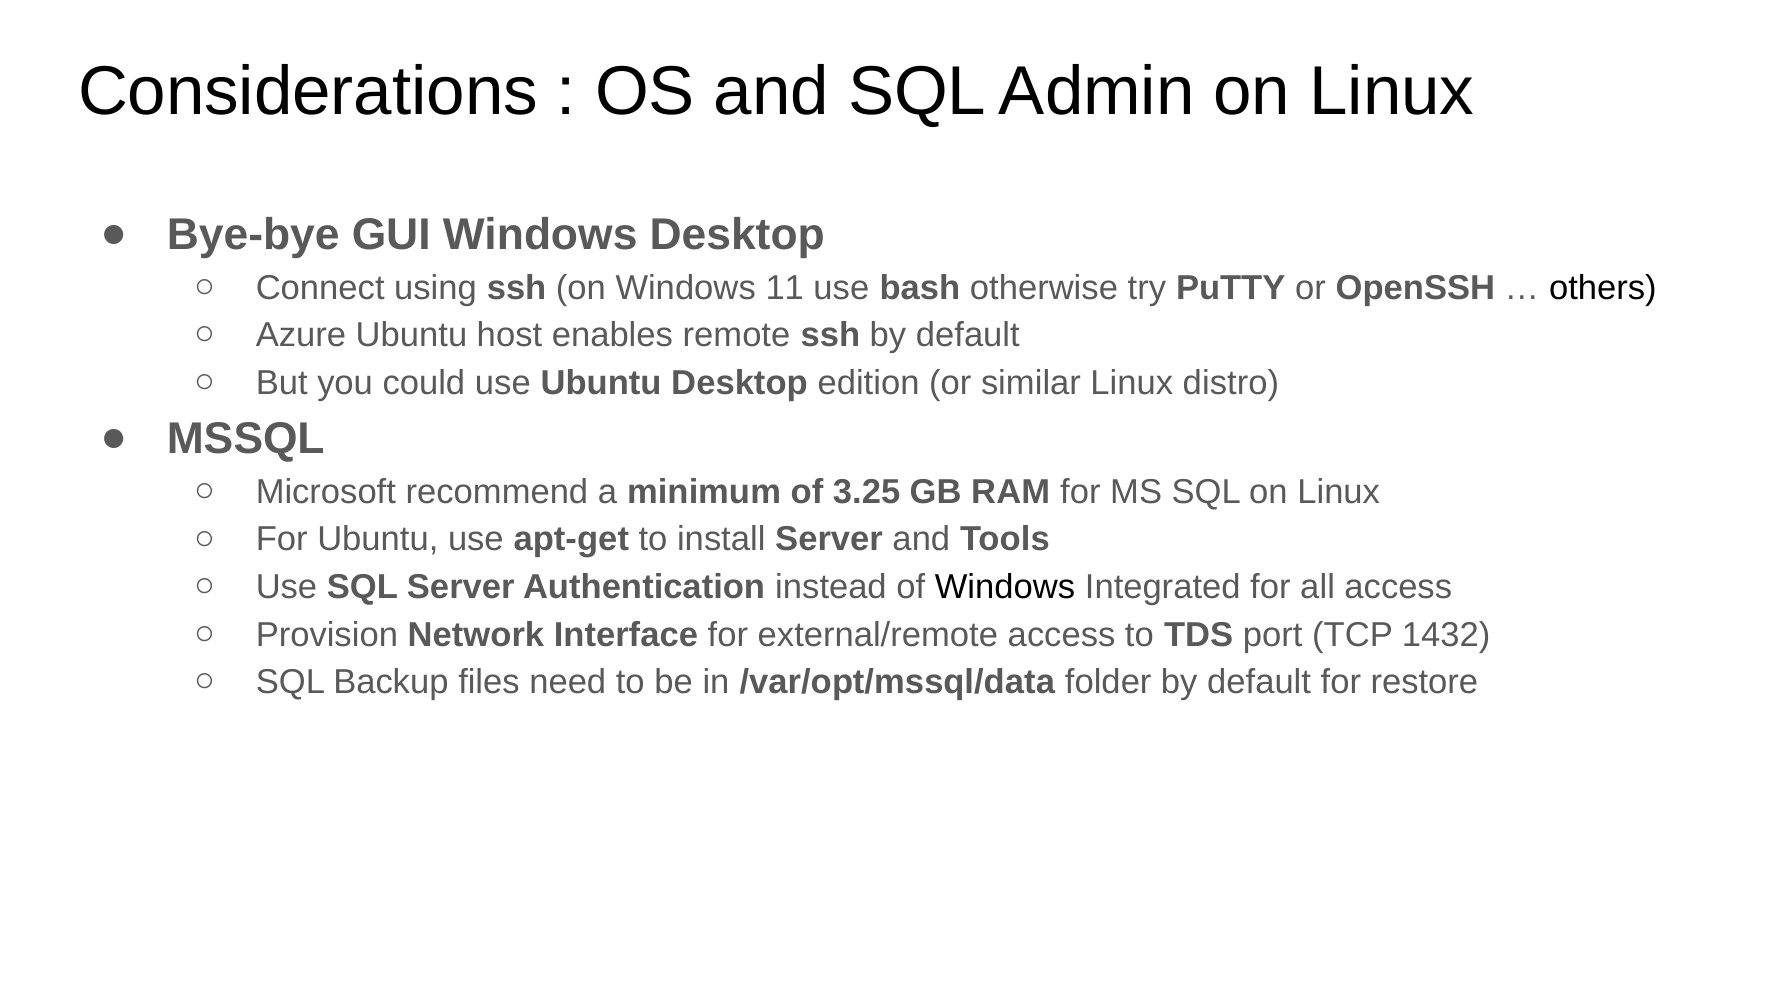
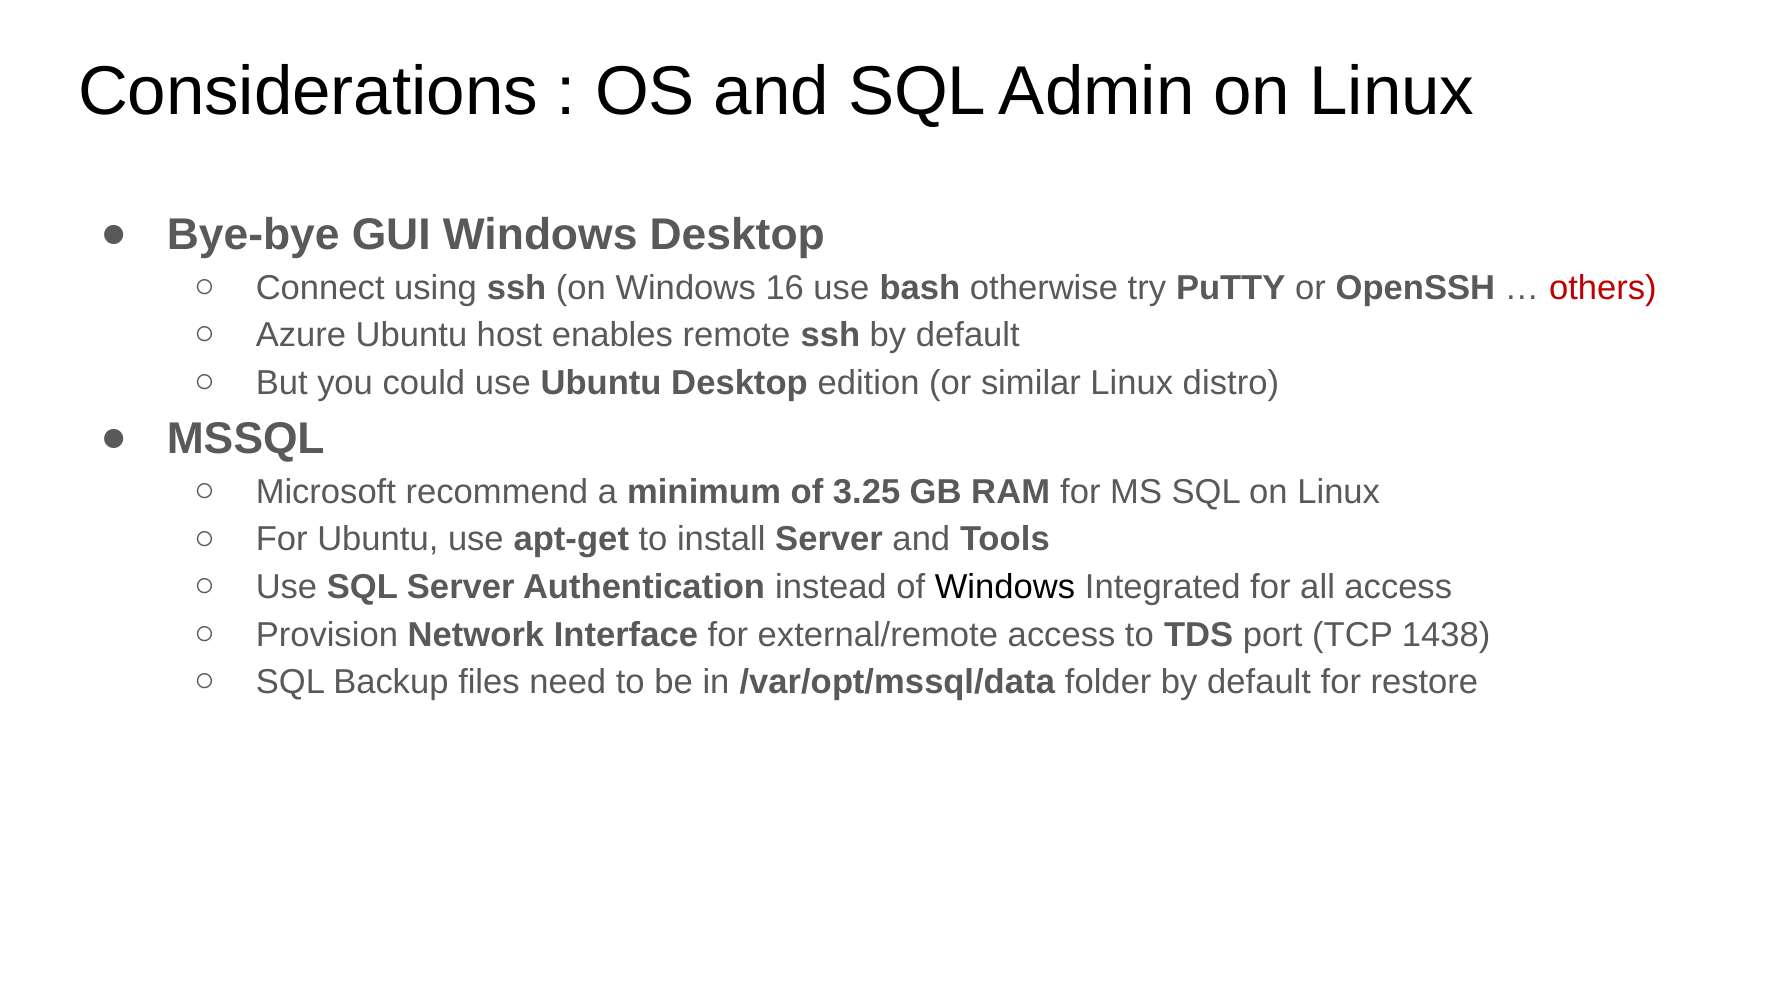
11: 11 -> 16 (785, 288)
others colour: black -> red (1603, 288)
1432: 1432 -> 1438 (1446, 635)
